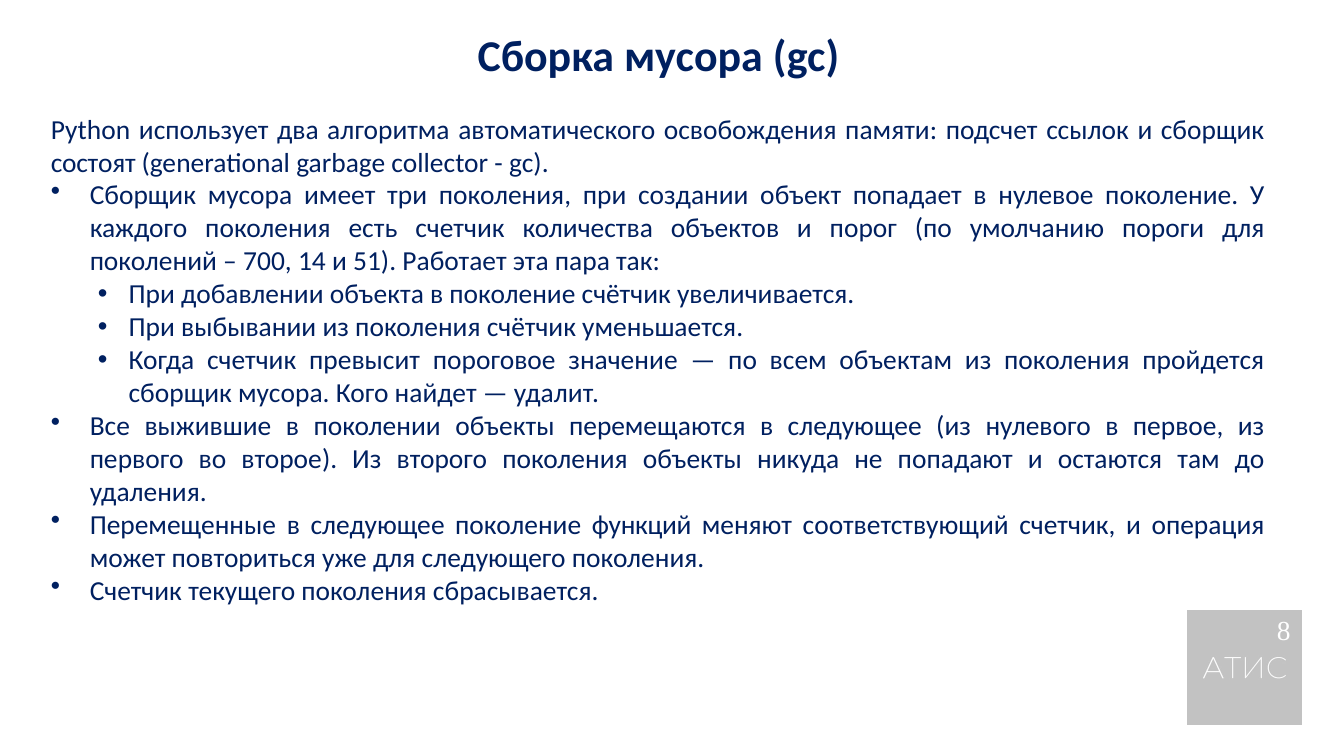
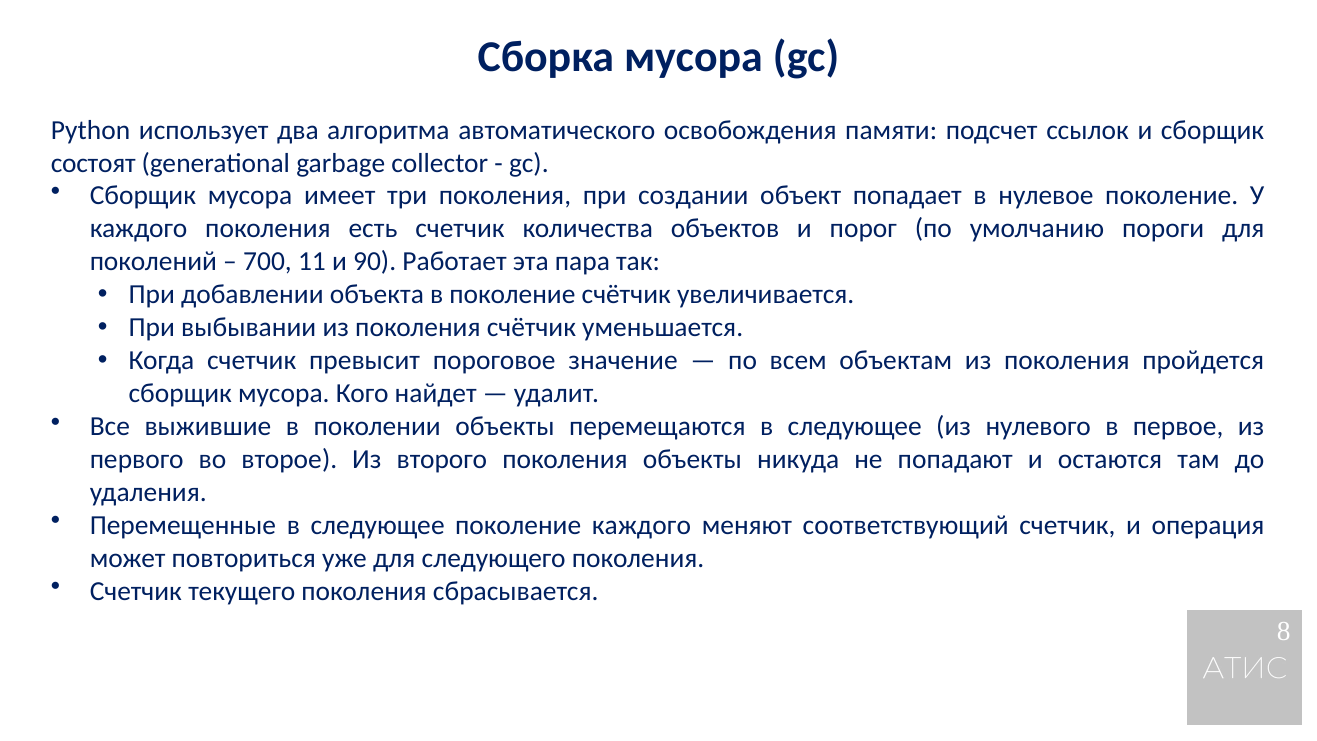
14: 14 -> 11 (312, 262)
51: 51 -> 90 (375, 262)
поколение функций: функций -> каждого (641, 525)
